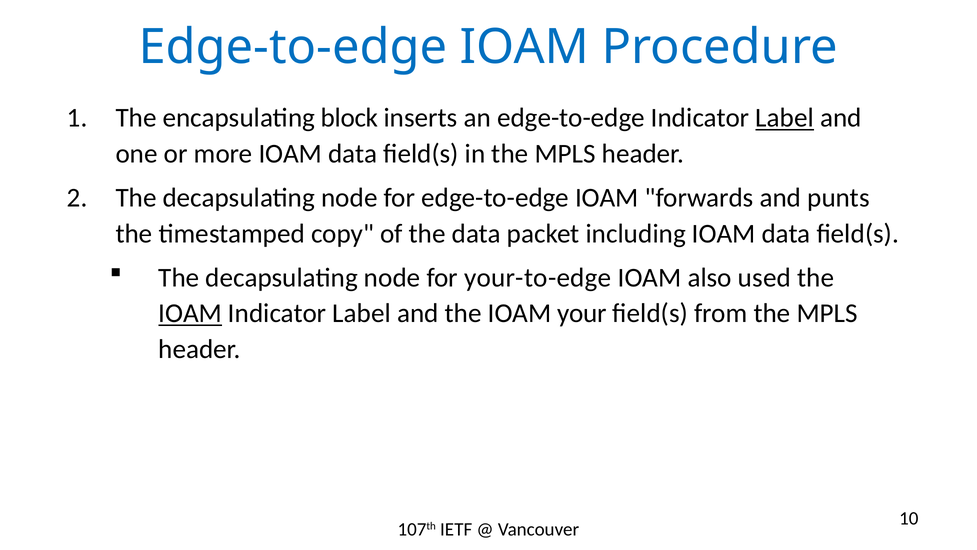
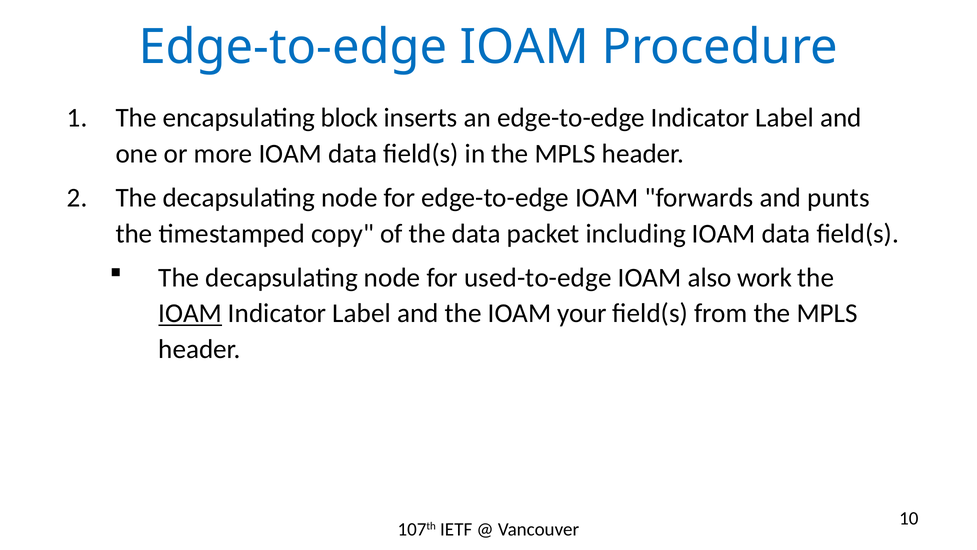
Label underline: present -> none (785, 118)
your-to-edge: your-to-edge -> used-to-edge (538, 277)
used: used -> work (765, 277)
